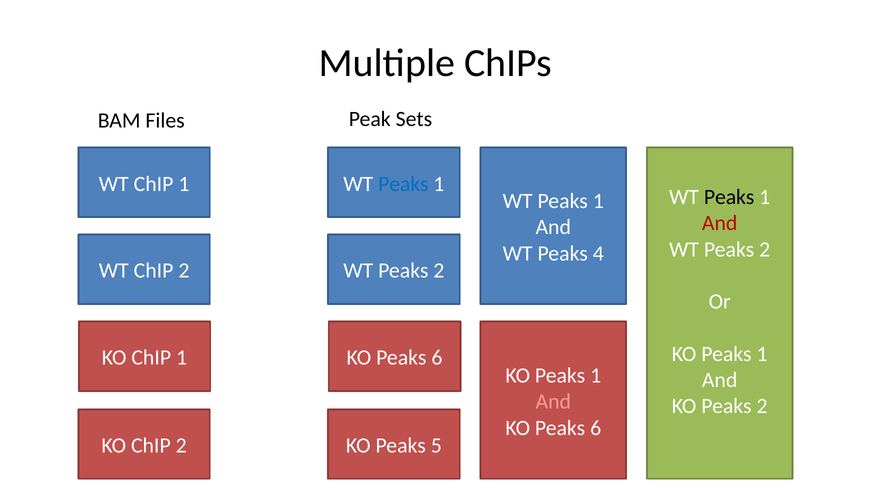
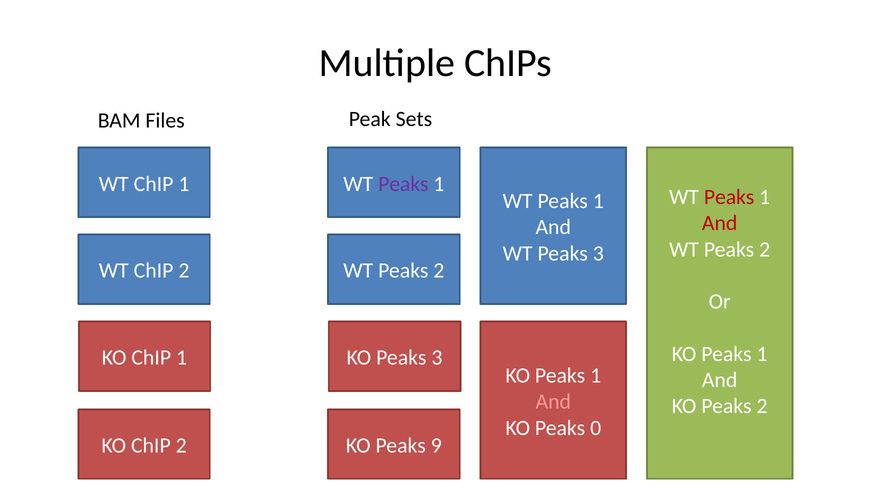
Peaks colour: blue -> purple (403, 184)
Peaks colour: black -> red (729, 197)
WT Peaks 4: 4 -> 3 (598, 253)
6: 6 -> 3 (437, 358)
6: 6 -> 0 (596, 428)
5: 5 -> 9 (436, 446)
